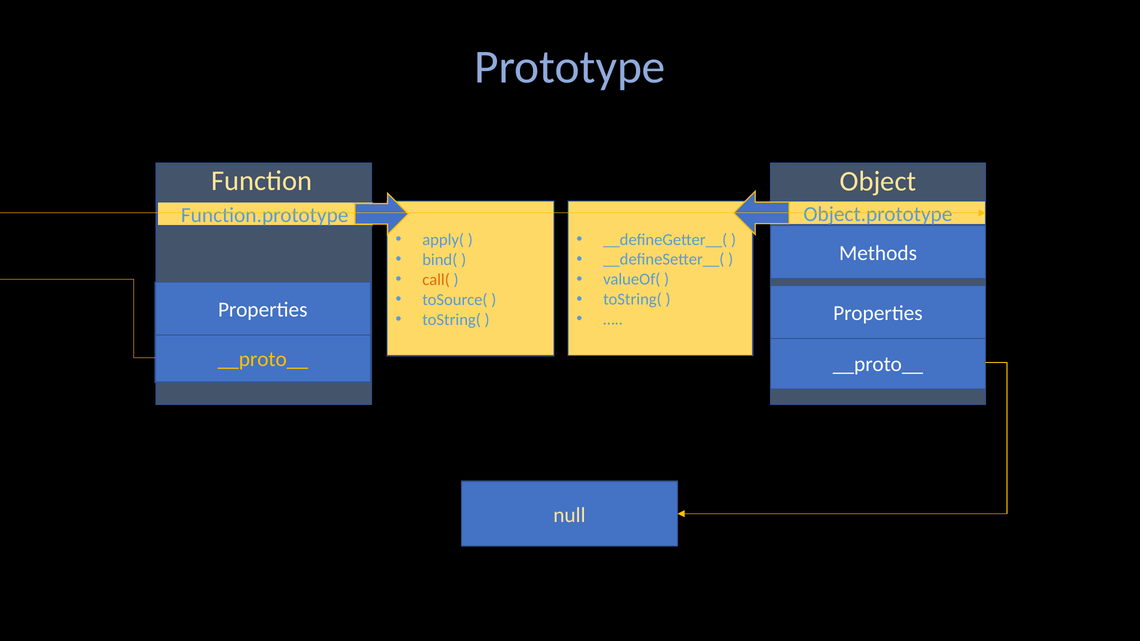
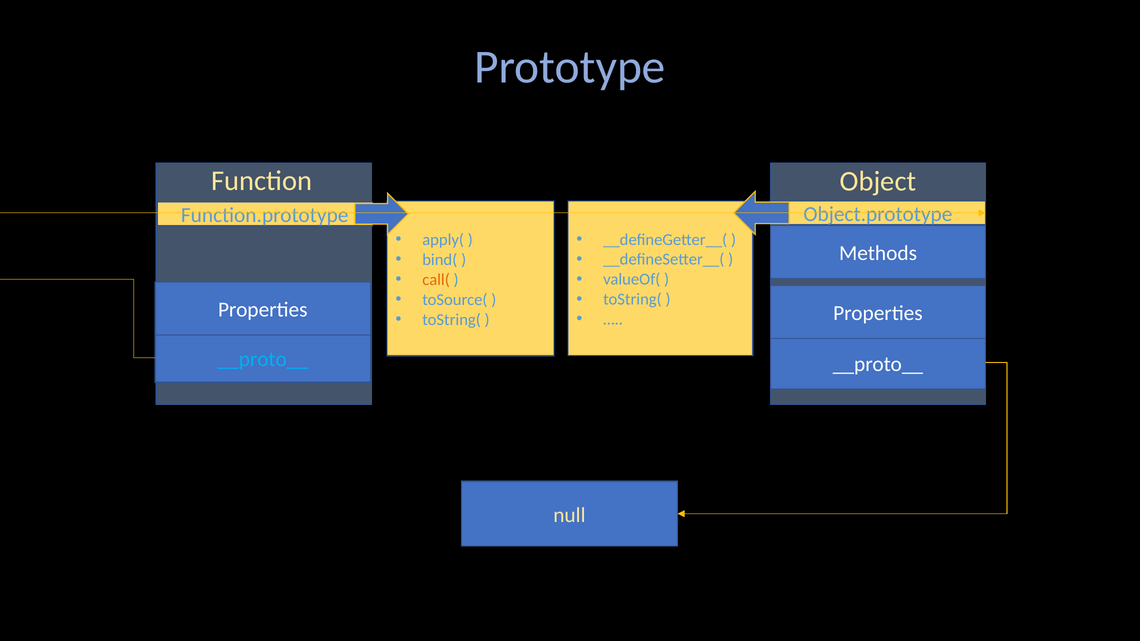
__proto__ colour: yellow -> light blue (263, 360)
